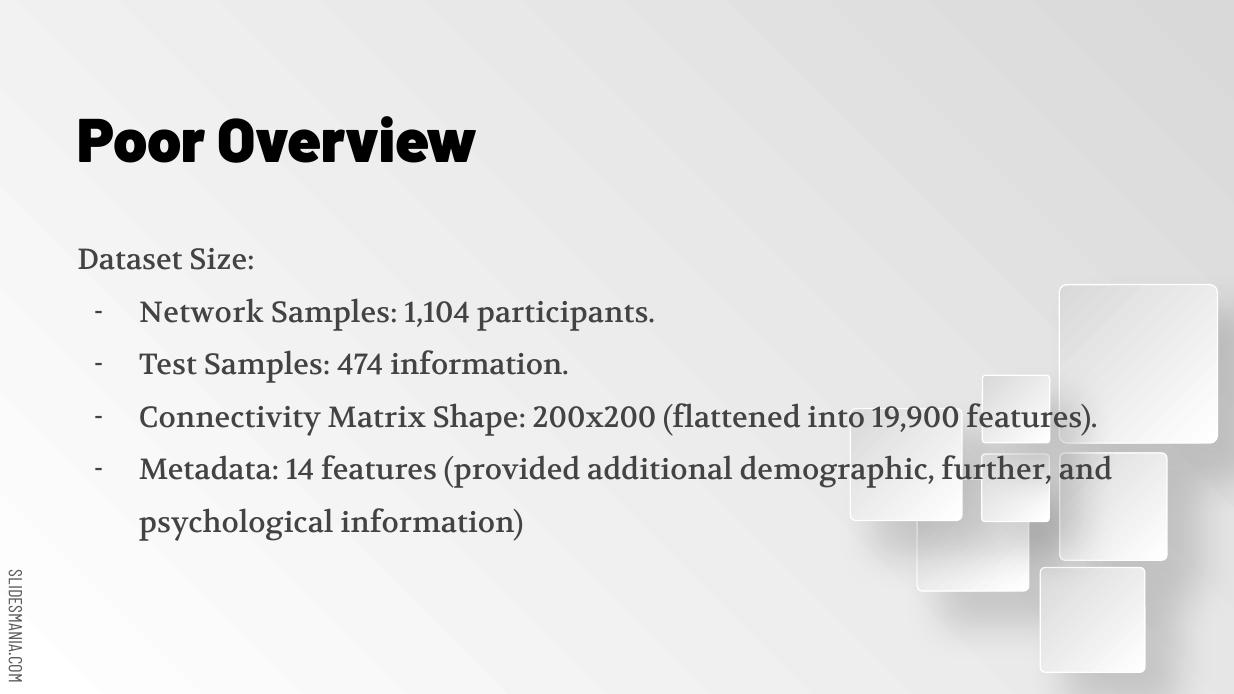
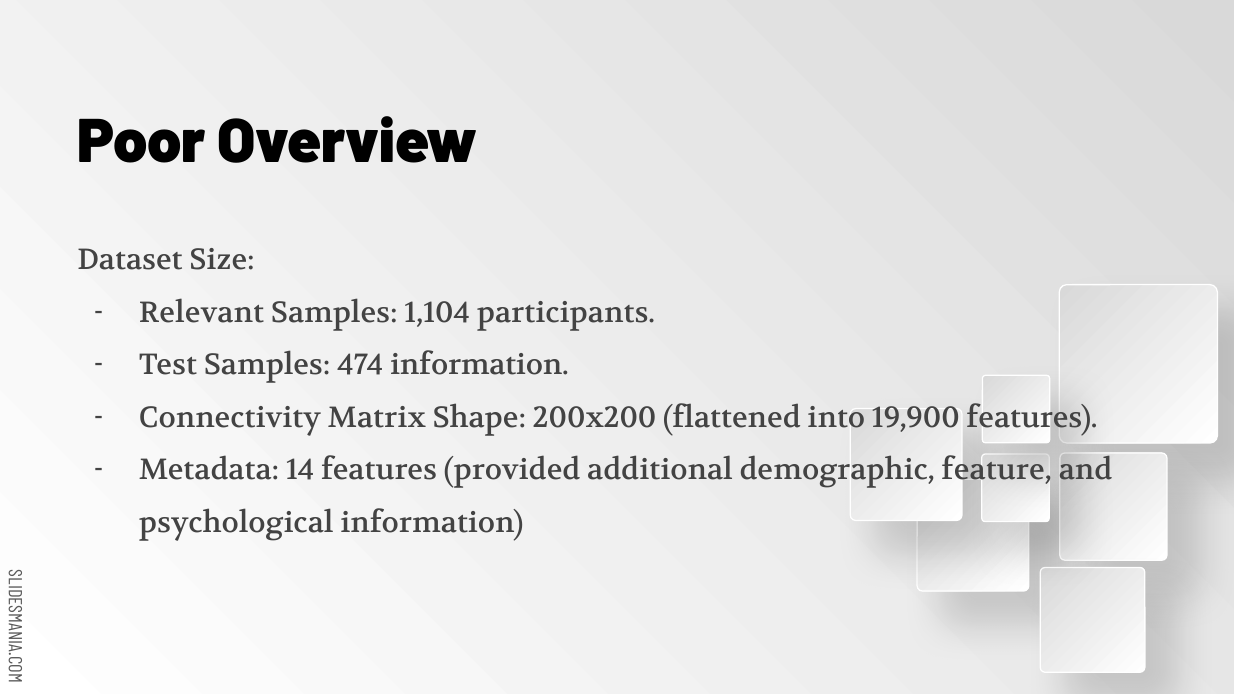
Network: Network -> Relevant (202, 313)
further: further -> feature (997, 470)
